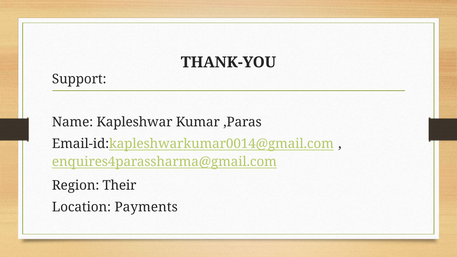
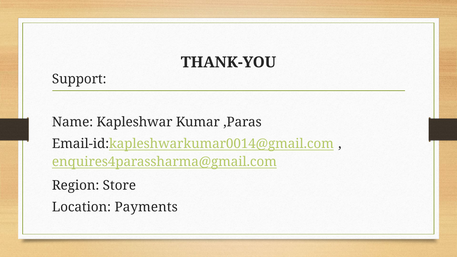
Their: Their -> Store (119, 186)
